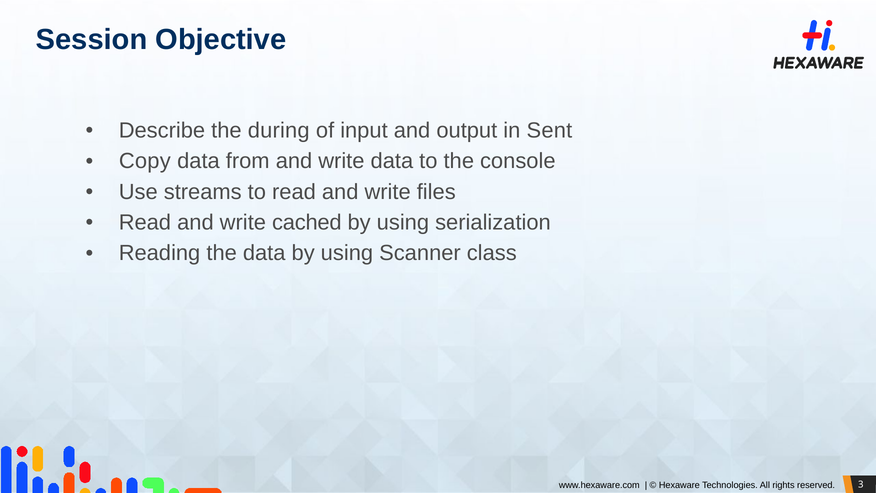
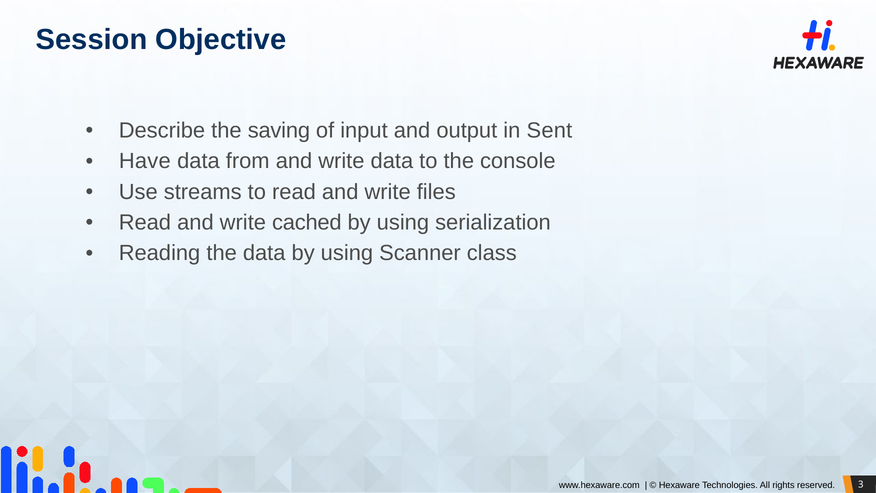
during: during -> saving (279, 130)
Copy: Copy -> Have (145, 161)
